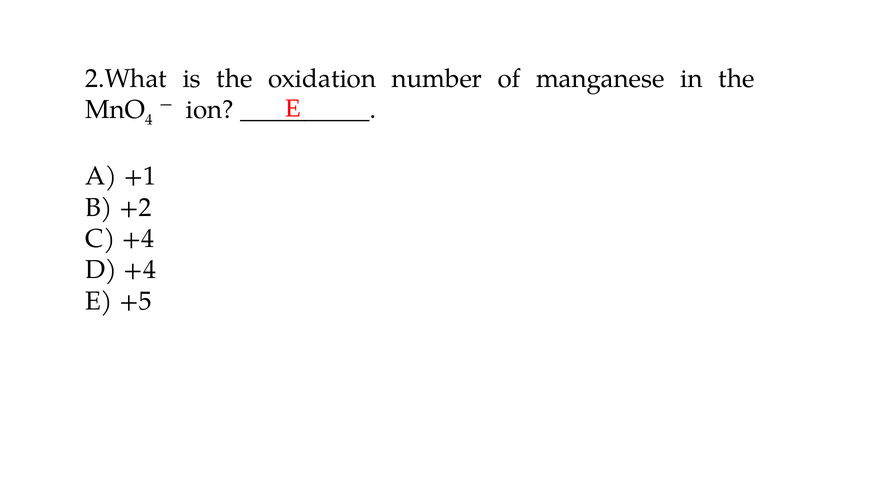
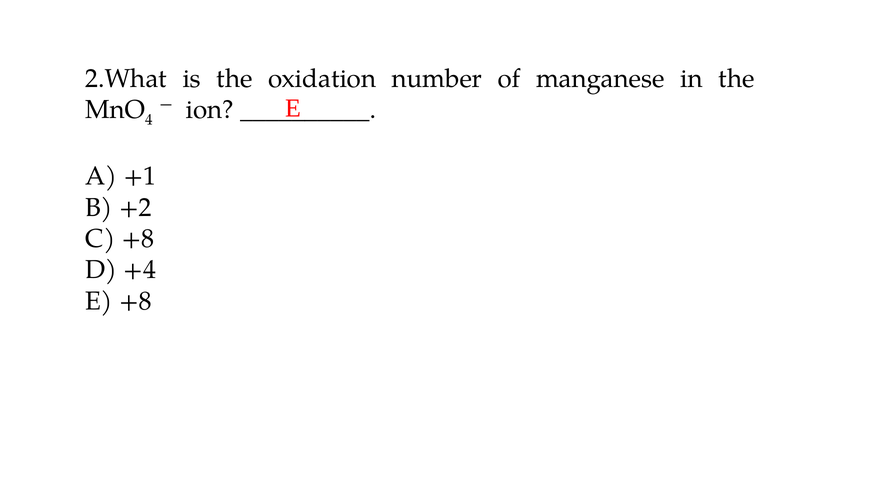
C +4: +4 -> +8 (138, 239)
E +5: +5 -> +8 (136, 301)
